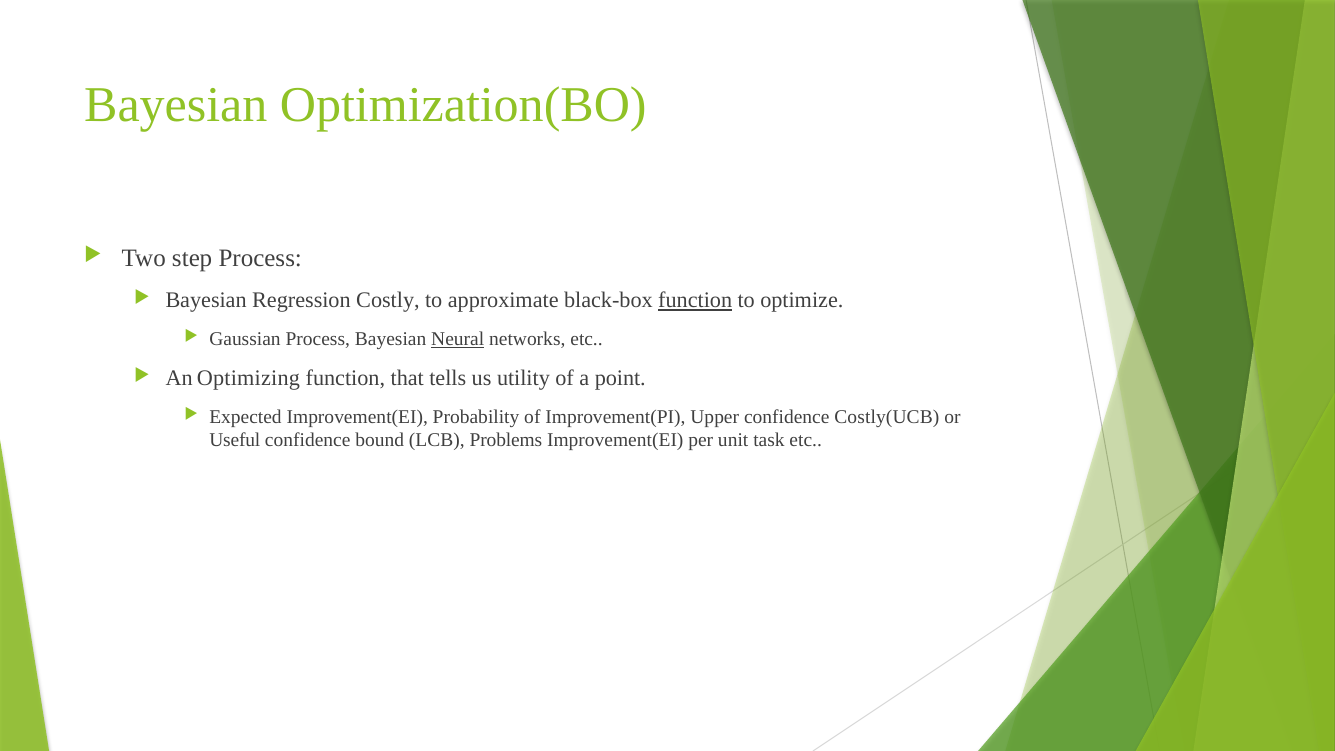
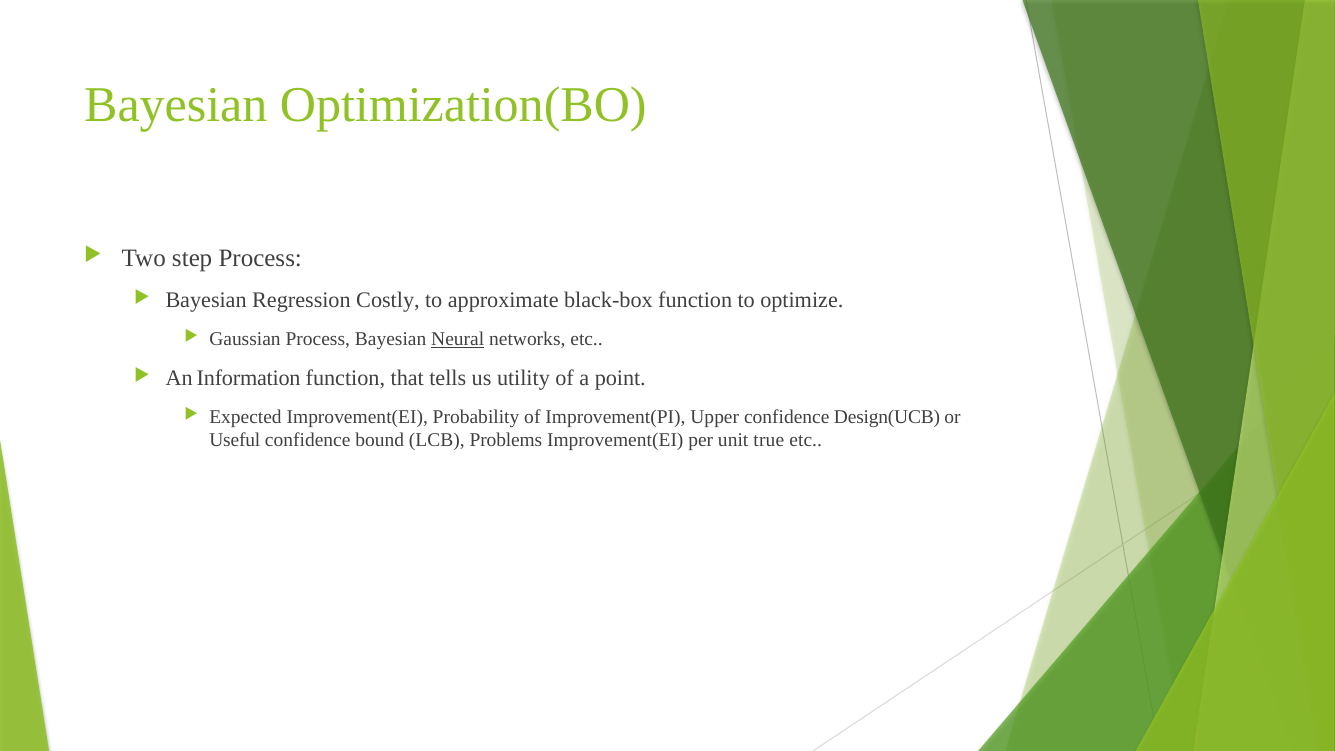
function underline: present -> none (695, 300)
Optimizing: Optimizing -> Information (249, 378)
Costly(UCB: Costly(UCB -> Design(UCB (887, 417)
task: task -> true (769, 441)
